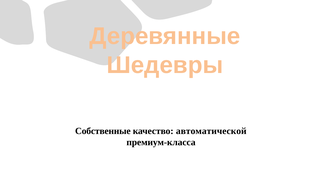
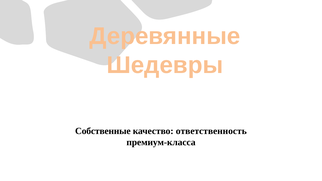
автоматической: автоматической -> ответственность (211, 131)
